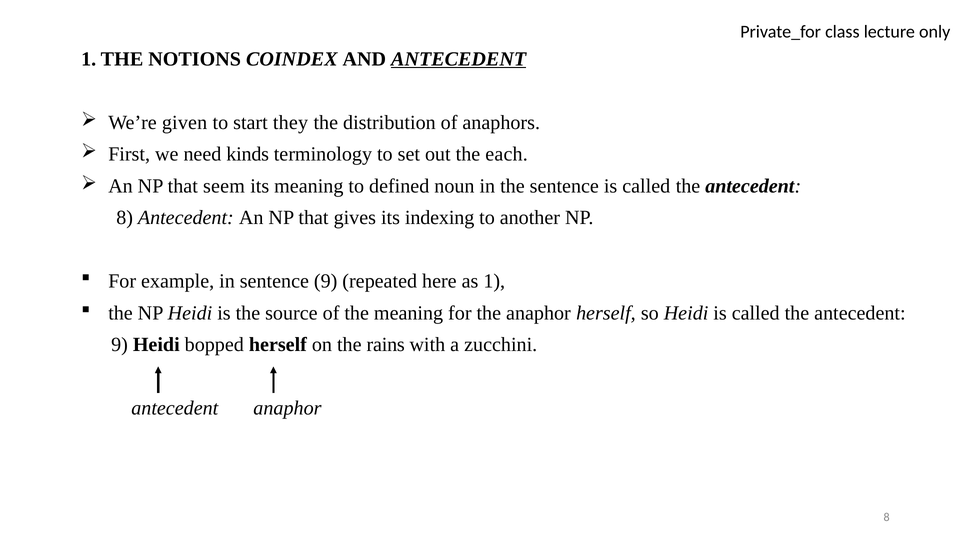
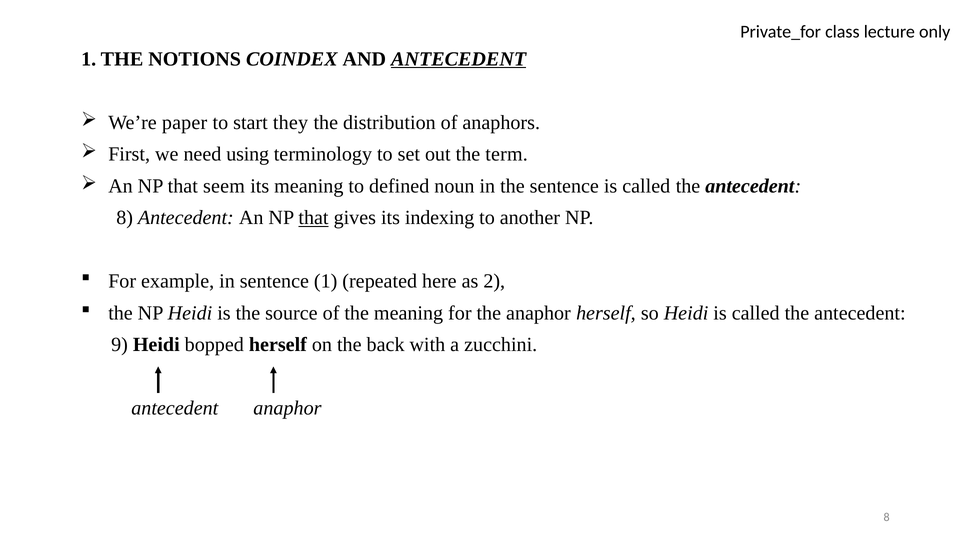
given: given -> paper (185, 122)
kinds: kinds -> using (248, 154)
each: each -> term (507, 154)
that underline: none -> present (313, 218)
sentence 9: 9 -> 1 (326, 281)
as 1: 1 -> 2 (494, 281)
rains: rains -> back (386, 345)
